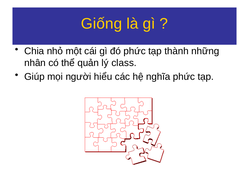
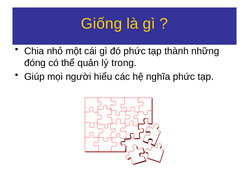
nhân: nhân -> đóng (35, 63)
class: class -> trong (124, 63)
